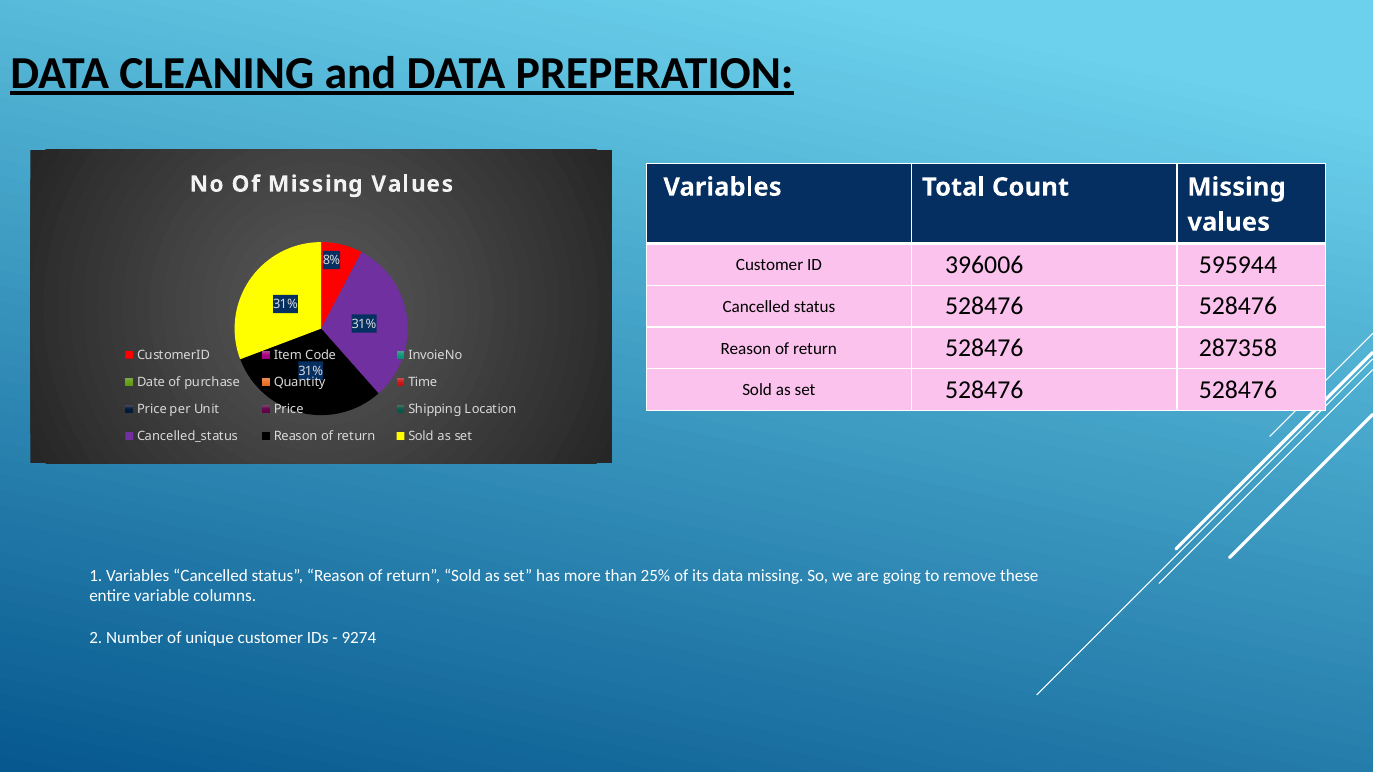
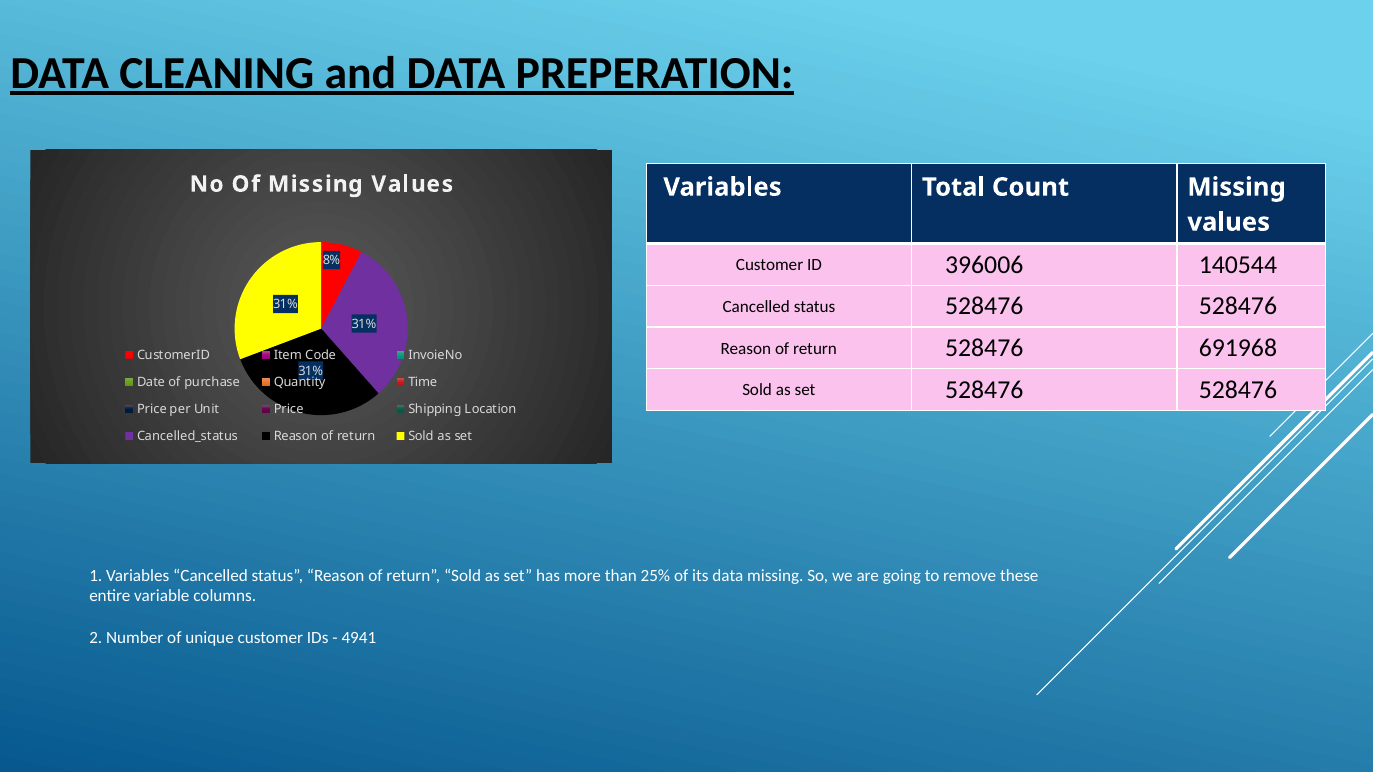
595944: 595944 -> 140544 (1238, 265)
287358: 287358 -> 691968 (1238, 348)
9274: 9274 -> 4941 (359, 638)
